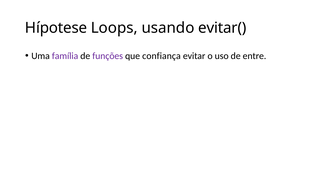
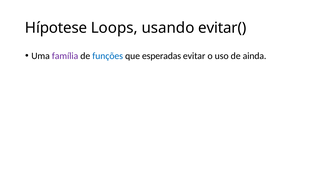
funções colour: purple -> blue (108, 56)
confiança: confiança -> esperadas (162, 56)
entre: entre -> ainda (255, 56)
